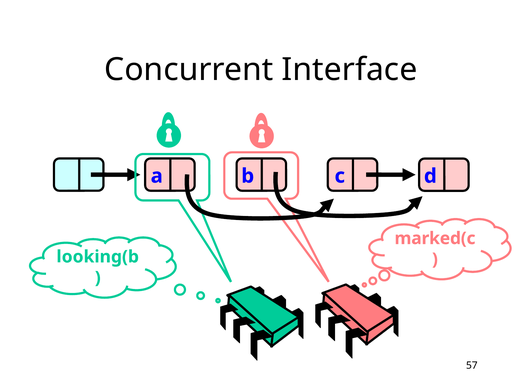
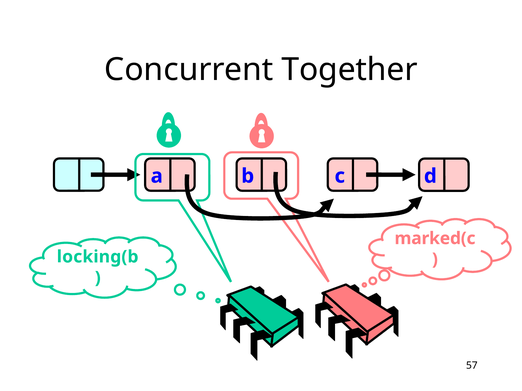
Interface: Interface -> Together (350, 70)
looking(b: looking(b -> locking(b (98, 257)
